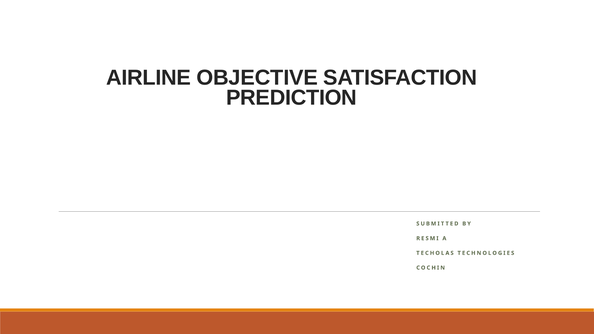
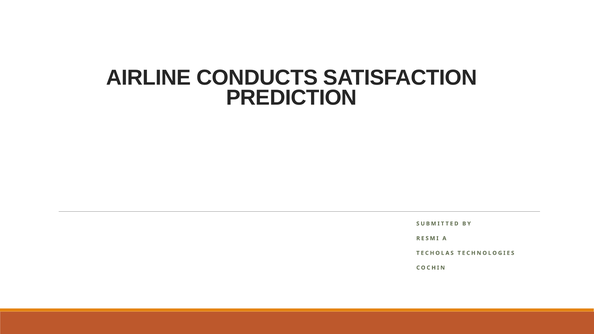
OBJECTIVE: OBJECTIVE -> CONDUCTS (257, 78)
